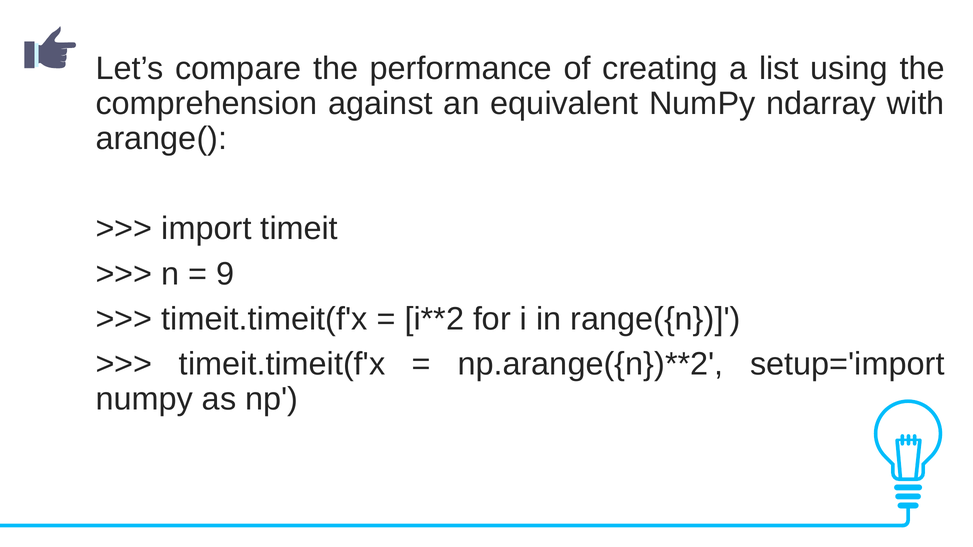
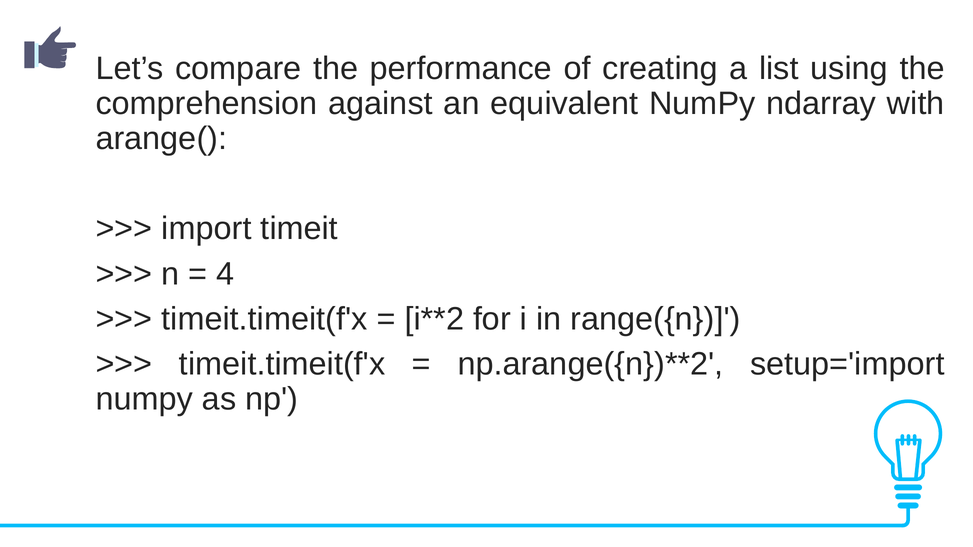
9: 9 -> 4 (225, 274)
